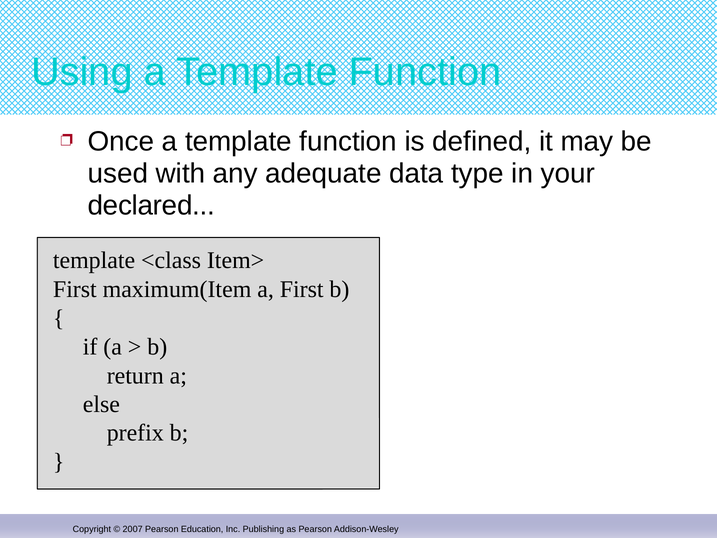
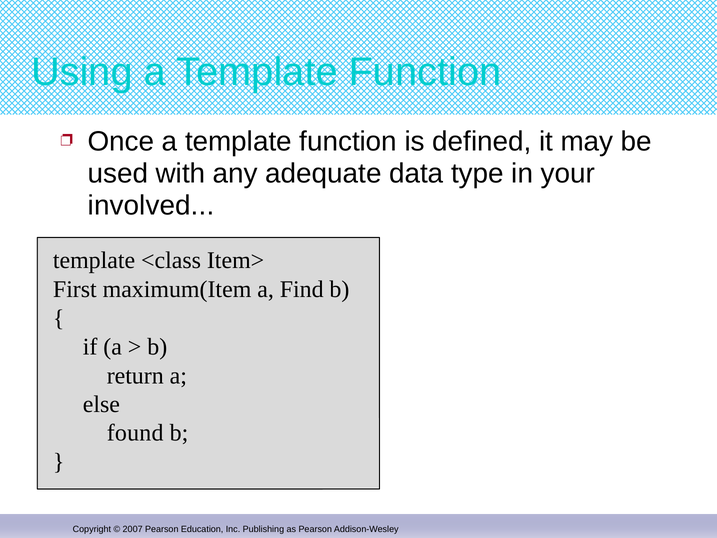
declared: declared -> involved (151, 205)
a First: First -> Find (302, 289)
prefix: prefix -> found (135, 433)
